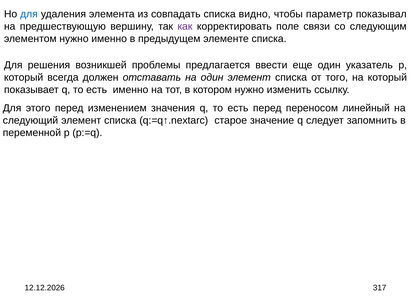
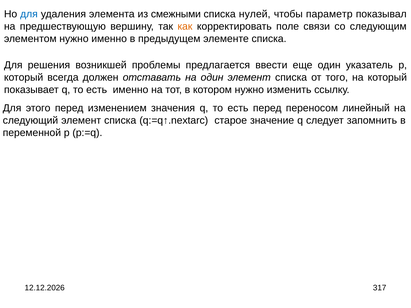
совпадать: совпадать -> смежными (176, 14)
видно: видно -> нулей (255, 14)
как colour: purple -> orange (185, 27)
